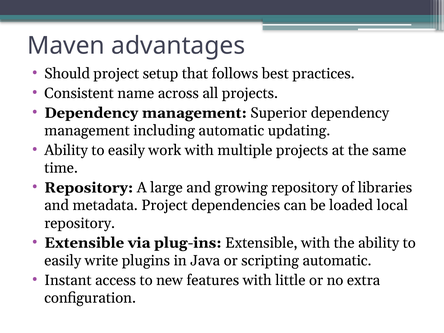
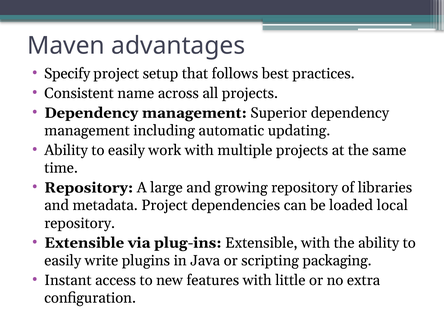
Should: Should -> Specify (67, 74)
scripting automatic: automatic -> packaging (337, 261)
